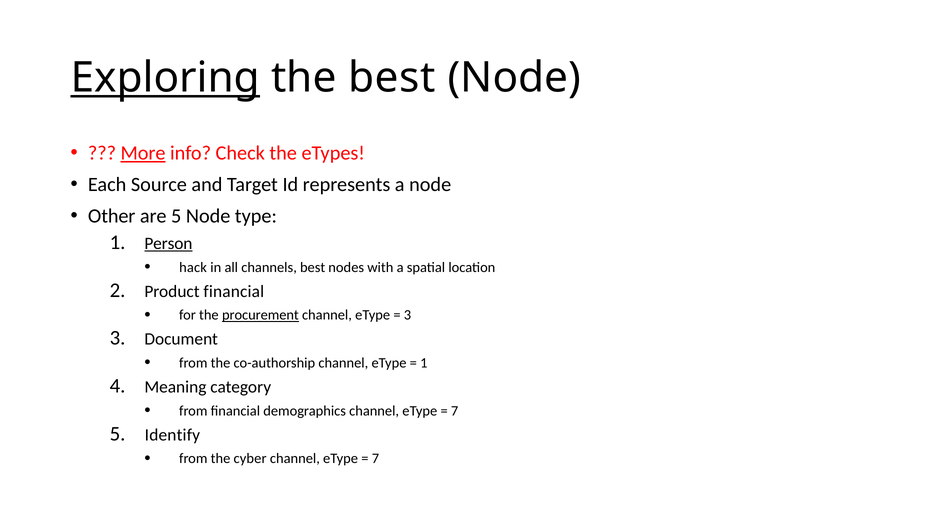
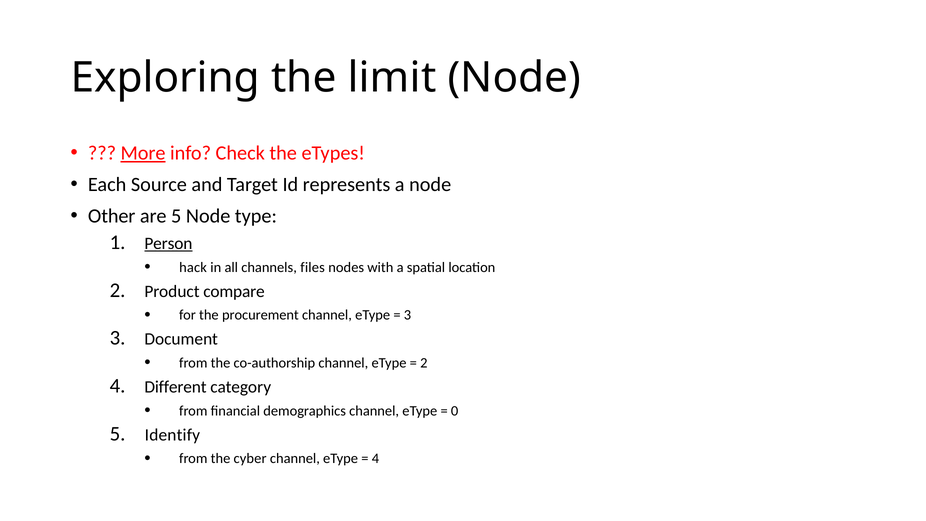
Exploring underline: present -> none (165, 78)
the best: best -> limit (392, 78)
channels best: best -> files (313, 267)
Product financial: financial -> compare (234, 291)
procurement underline: present -> none (260, 315)
1: 1 -> 2 (424, 363)
Meaning: Meaning -> Different (175, 387)
7: 7 -> 0 (455, 411)
7: 7 -> 4 (375, 458)
